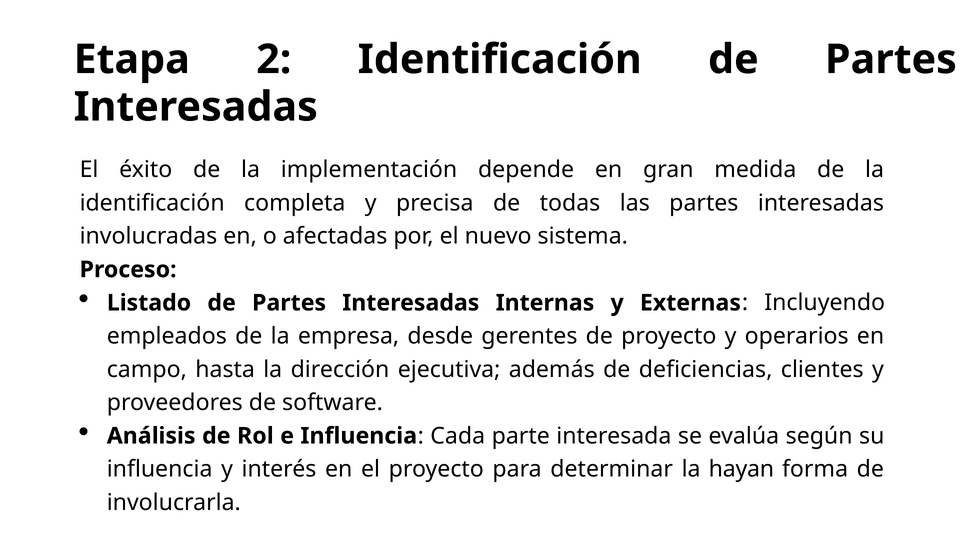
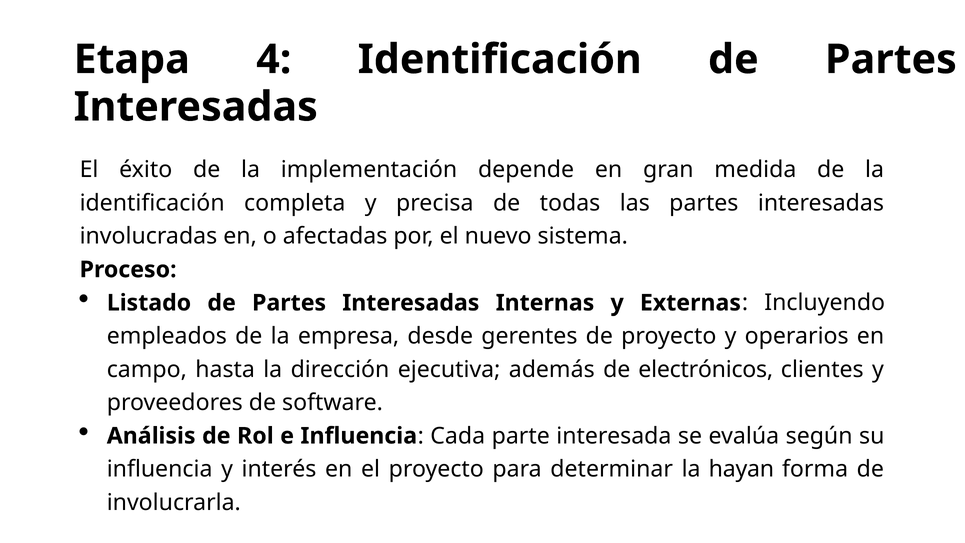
2: 2 -> 4 (274, 59)
deficiencias: deficiencias -> electrónicos (706, 369)
